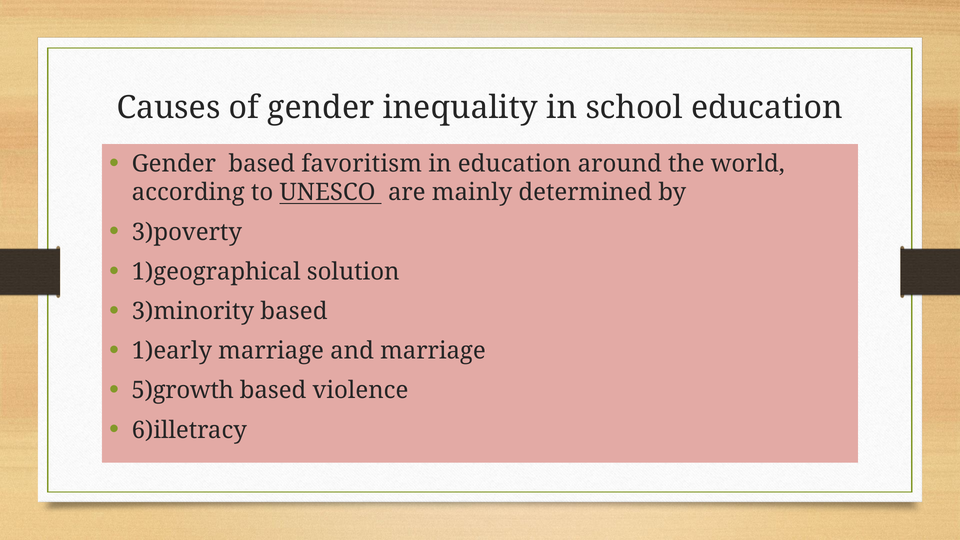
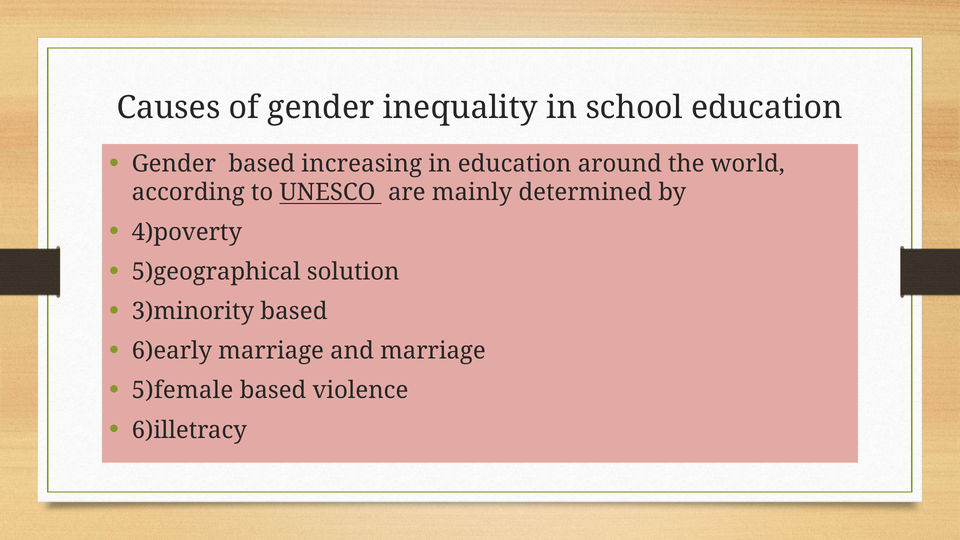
favoritism: favoritism -> increasing (362, 164)
3)poverty: 3)poverty -> 4)poverty (187, 232)
1)geographical: 1)geographical -> 5)geographical (216, 272)
1)early: 1)early -> 6)early (172, 351)
5)growth: 5)growth -> 5)female (182, 390)
